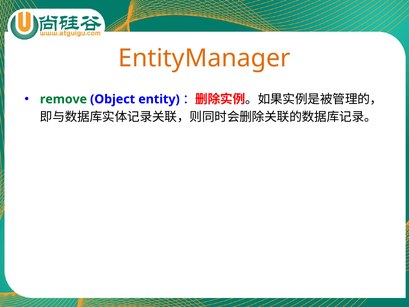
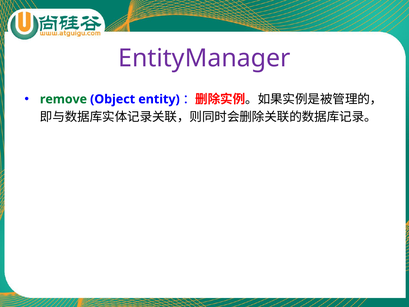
EntityManager colour: orange -> purple (204, 58)
